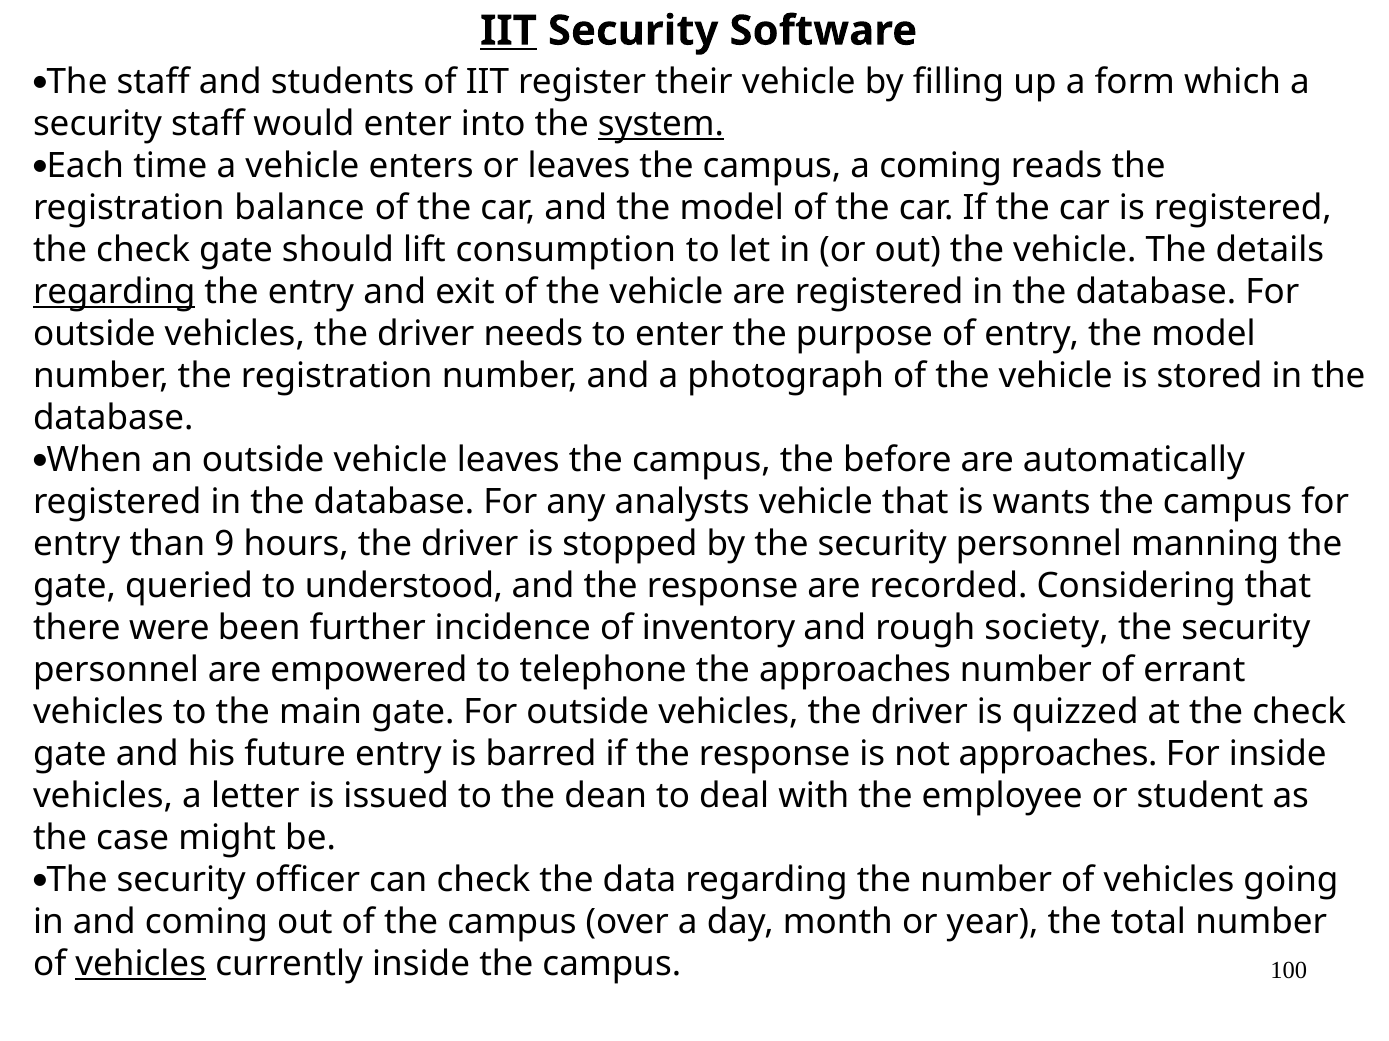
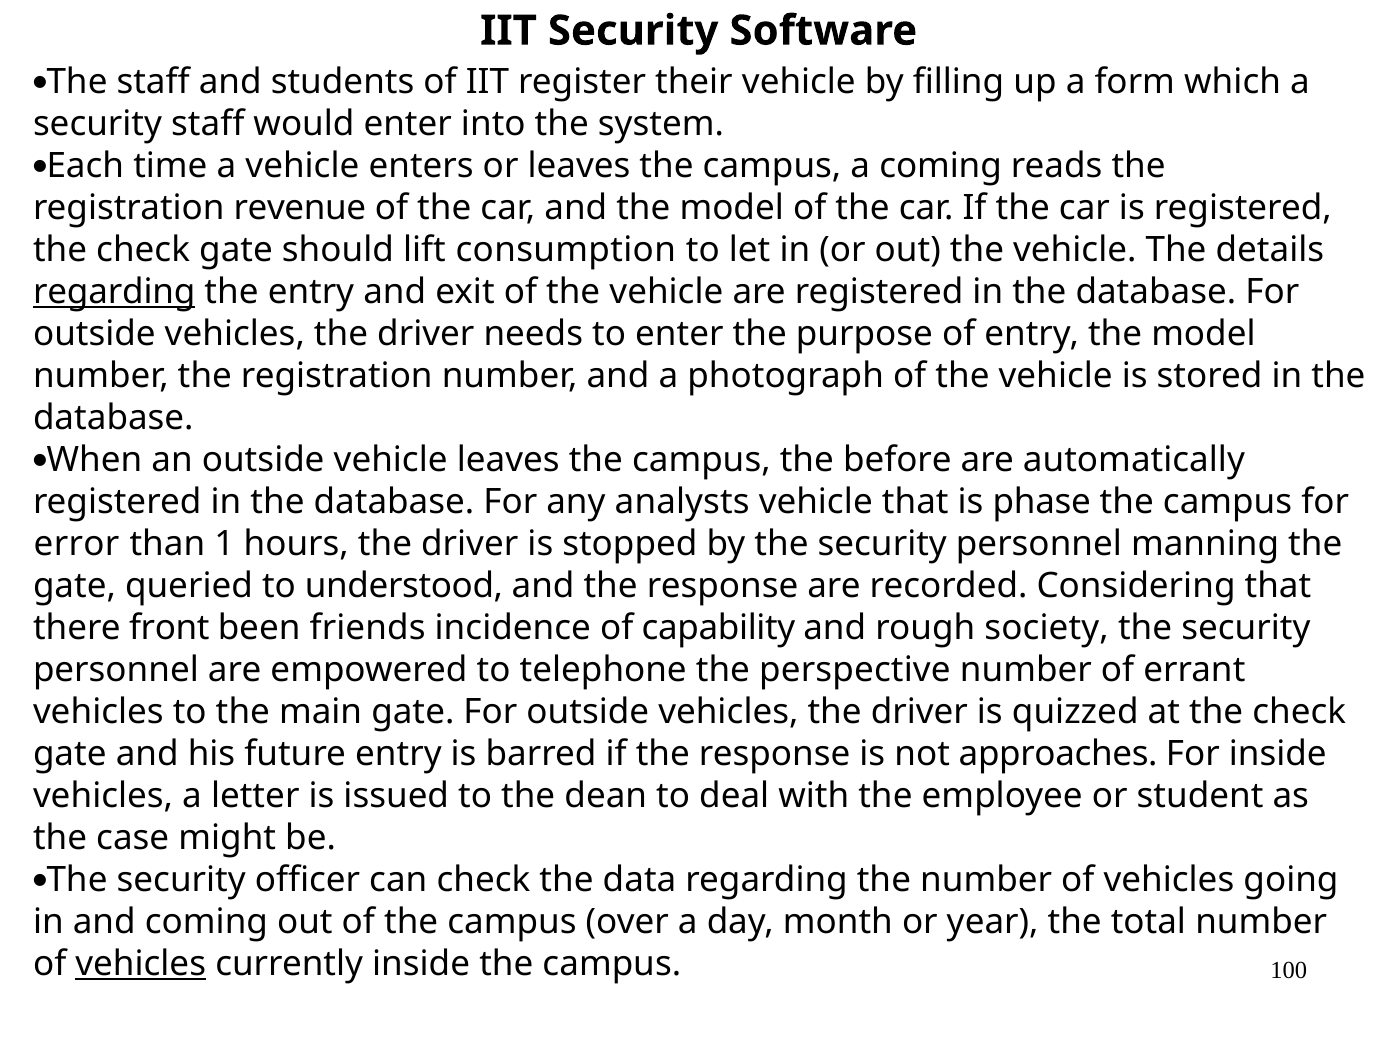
IIT underline: present -> none (508, 31)
system underline: present -> none (661, 124)
balance: balance -> revenue (300, 208)
wants: wants -> phase (1042, 502)
entry: entry -> error (77, 544)
9: 9 -> 1 (224, 544)
were: were -> front (169, 628)
further: further -> friends (368, 628)
inventory: inventory -> capability (719, 628)
the approaches: approaches -> perspective (855, 670)
